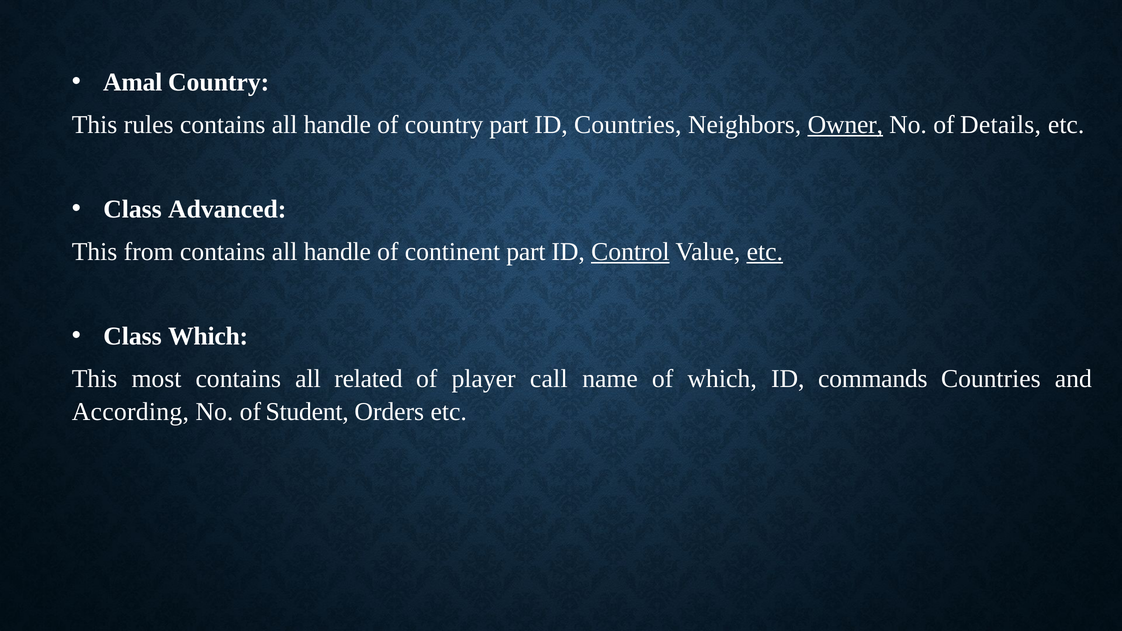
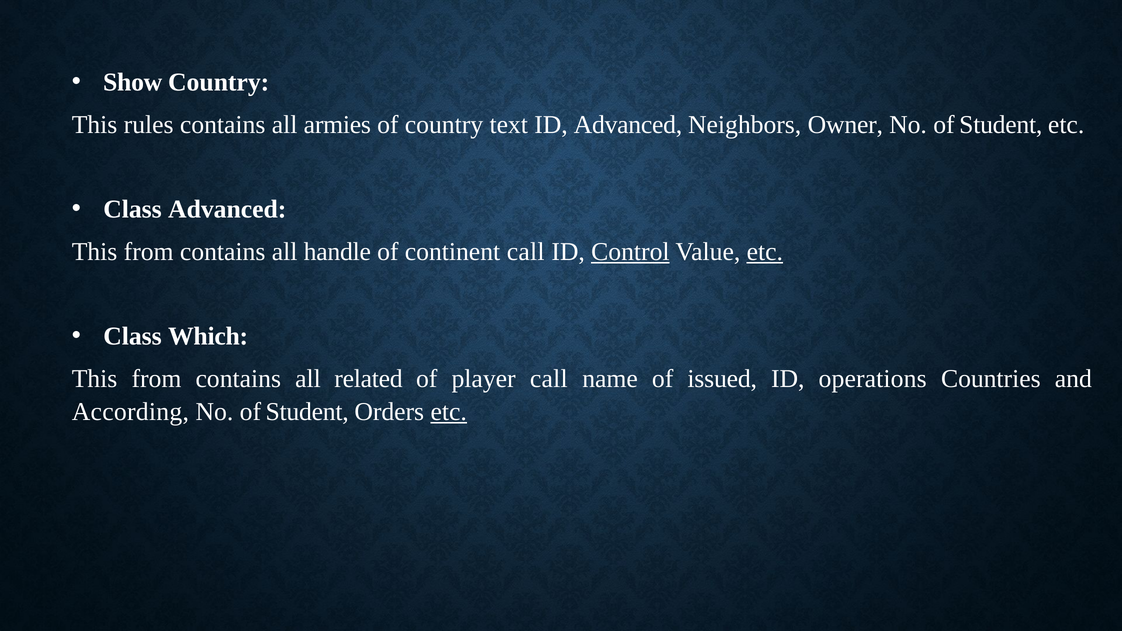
Amal: Amal -> Show (133, 82)
handle: handle -> armies (337, 125)
country part: part -> text (509, 125)
ID Countries: Countries -> Advanced (628, 125)
Owner underline: present -> none (845, 125)
Details: Details -> Student (1001, 125)
continent part: part -> call (526, 252)
most: most -> from (156, 379)
of which: which -> issued (722, 379)
commands: commands -> operations (873, 379)
etc underline: none -> present (449, 412)
